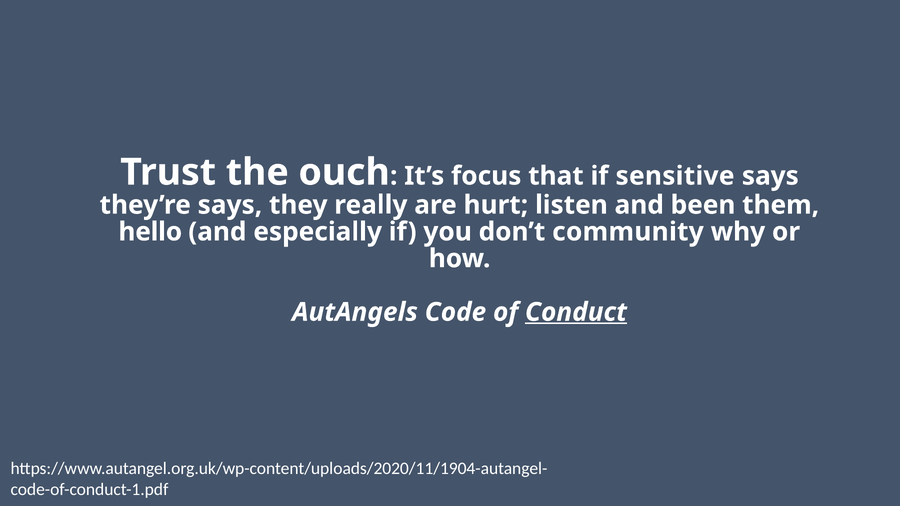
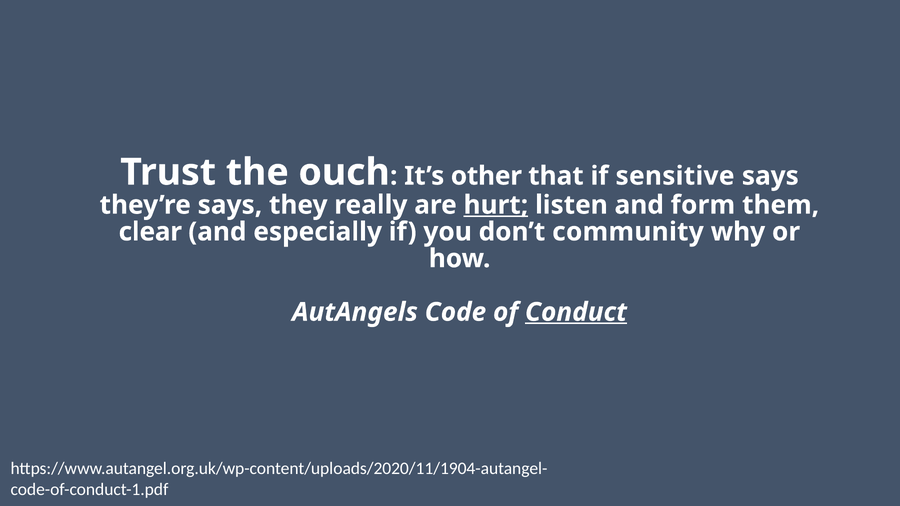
focus: focus -> other (486, 176)
hurt underline: none -> present (496, 205)
been: been -> form (703, 205)
hello: hello -> clear (150, 232)
